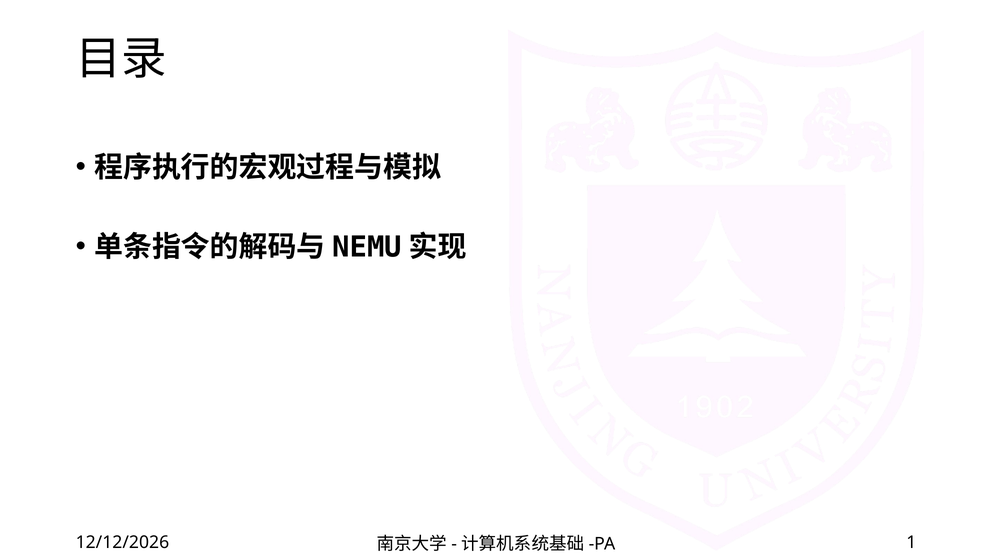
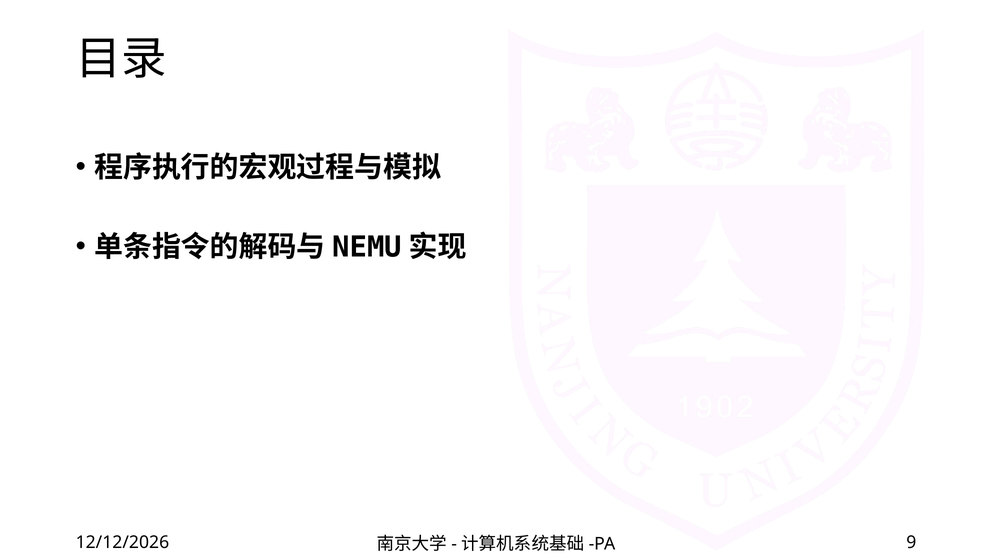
1: 1 -> 9 (911, 542)
